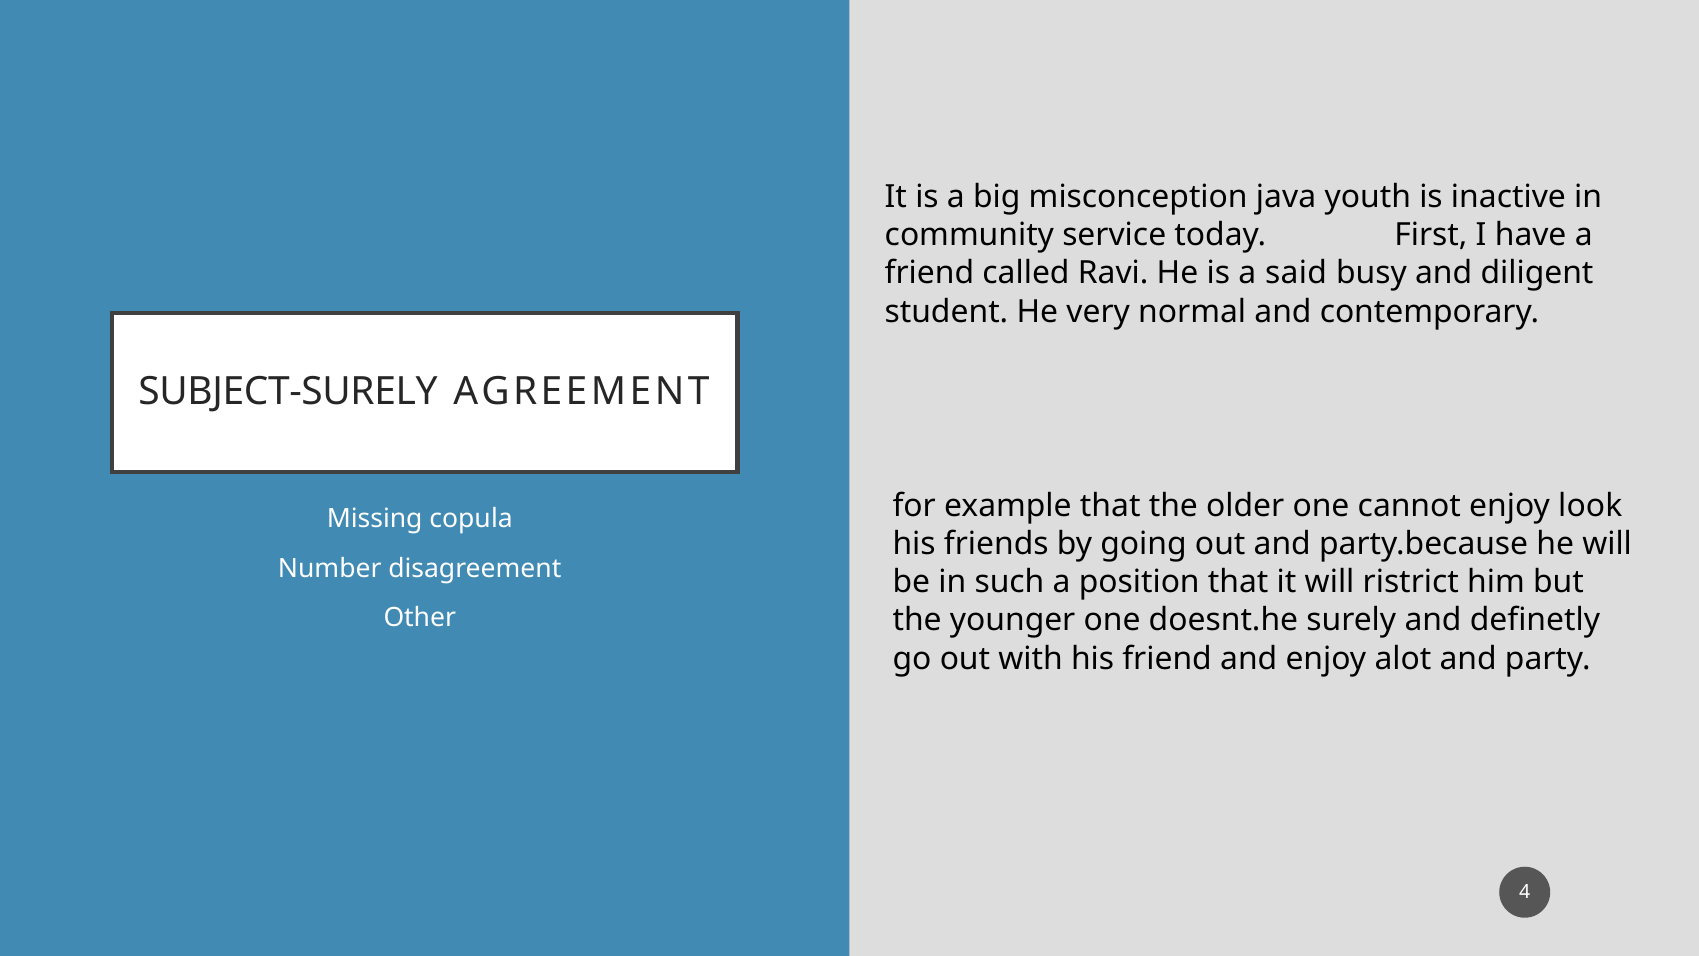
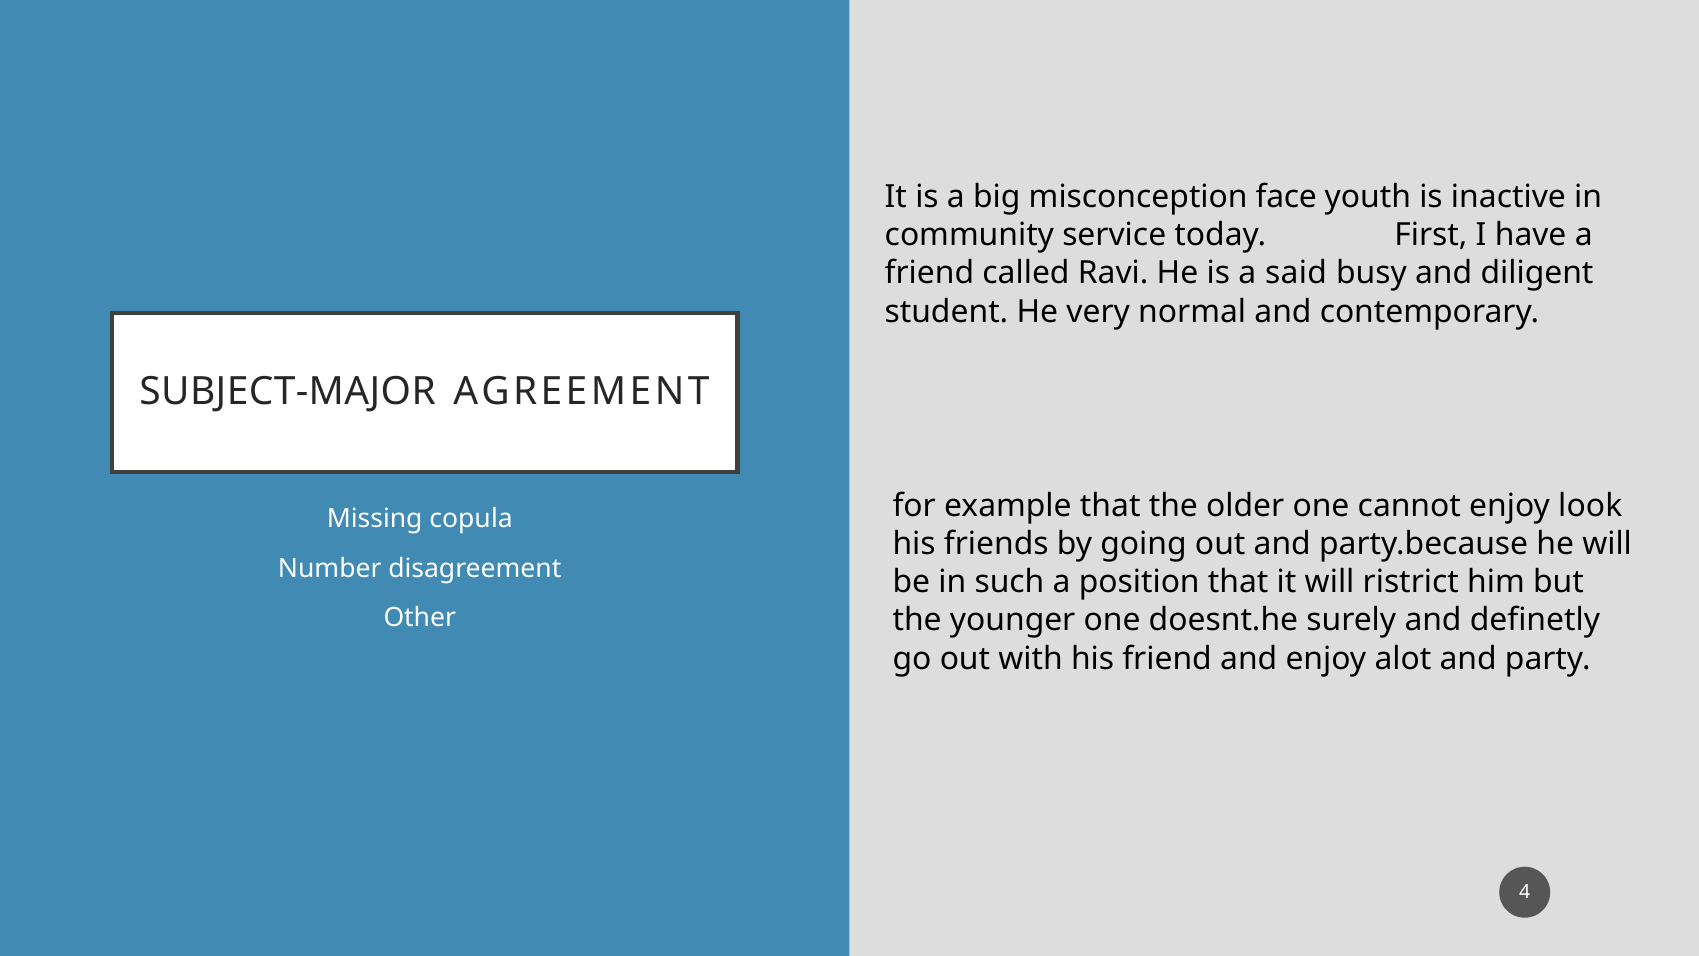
java: java -> face (1286, 197)
SUBJECT-SURELY: SUBJECT-SURELY -> SUBJECT-MAJOR (288, 392)
